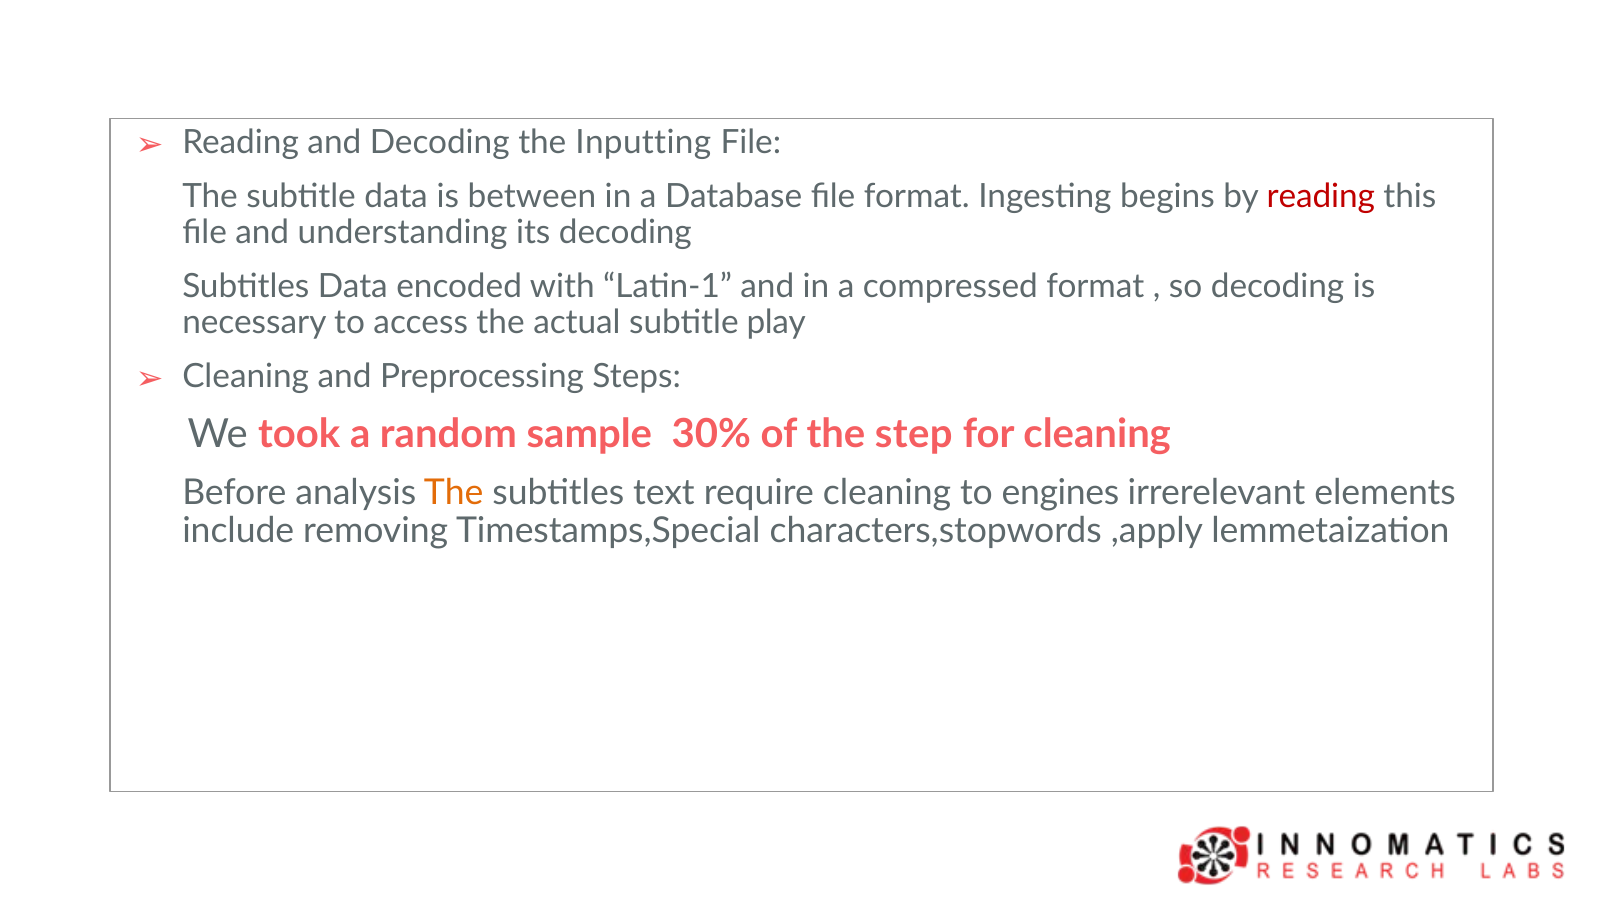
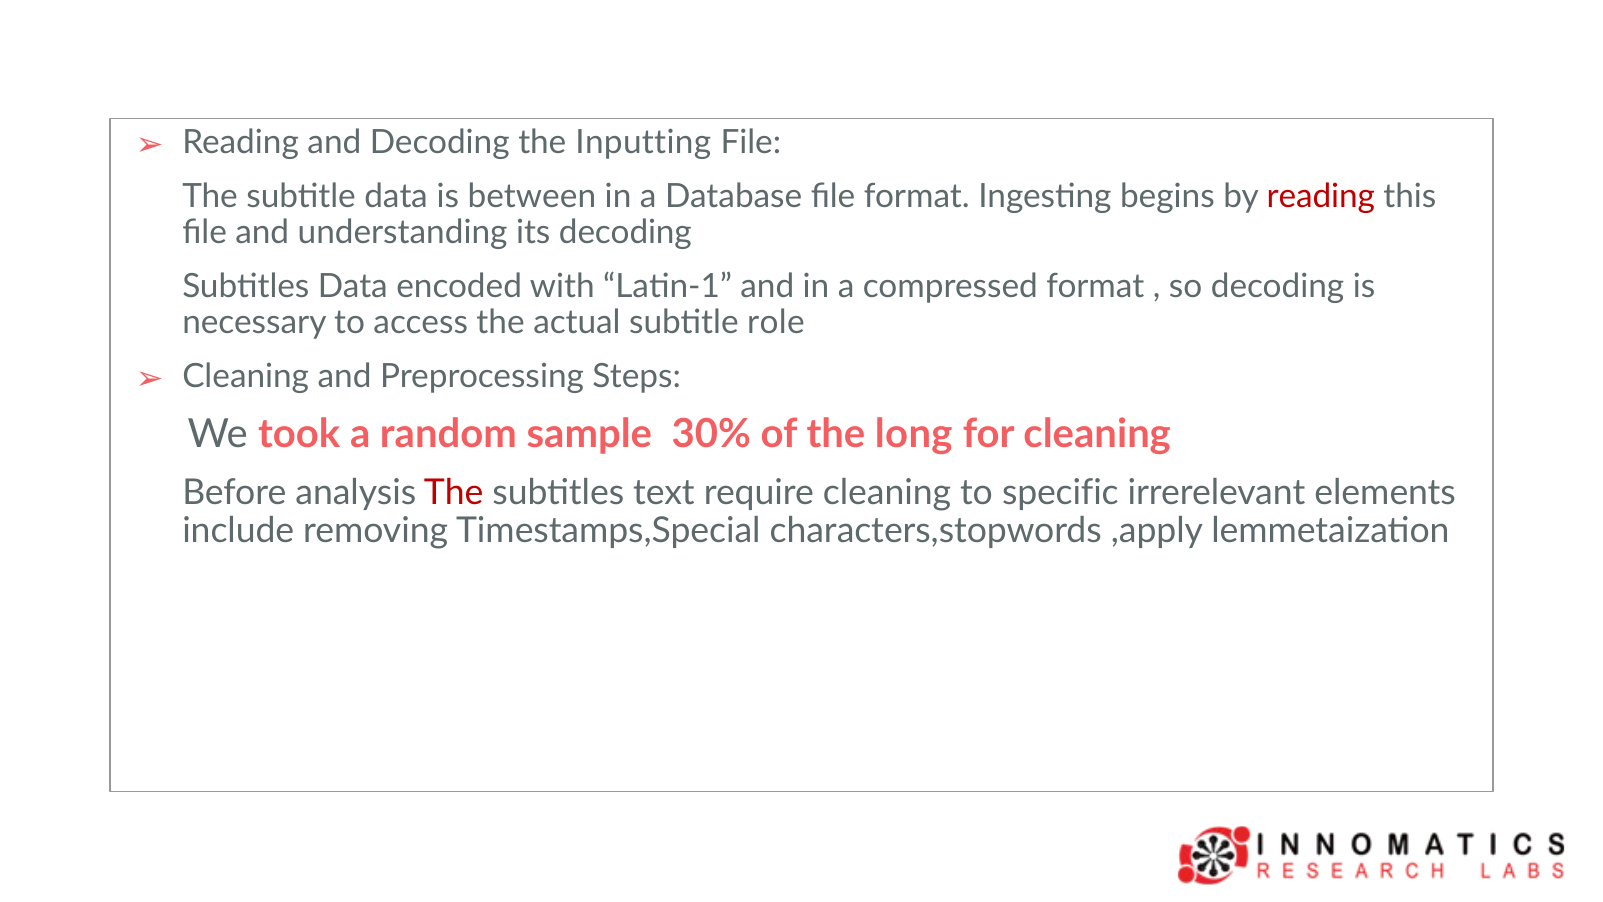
play: play -> role (776, 322)
step: step -> long (914, 434)
The colour: orange -> red (454, 492)
engines: engines -> specific (1060, 492)
